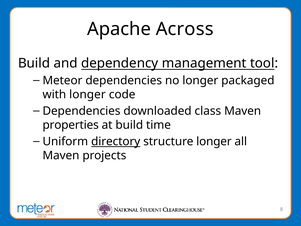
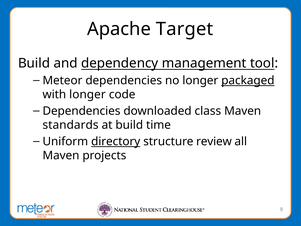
Across: Across -> Target (185, 29)
packaged underline: none -> present (248, 80)
properties: properties -> standards (71, 125)
structure longer: longer -> review (214, 141)
